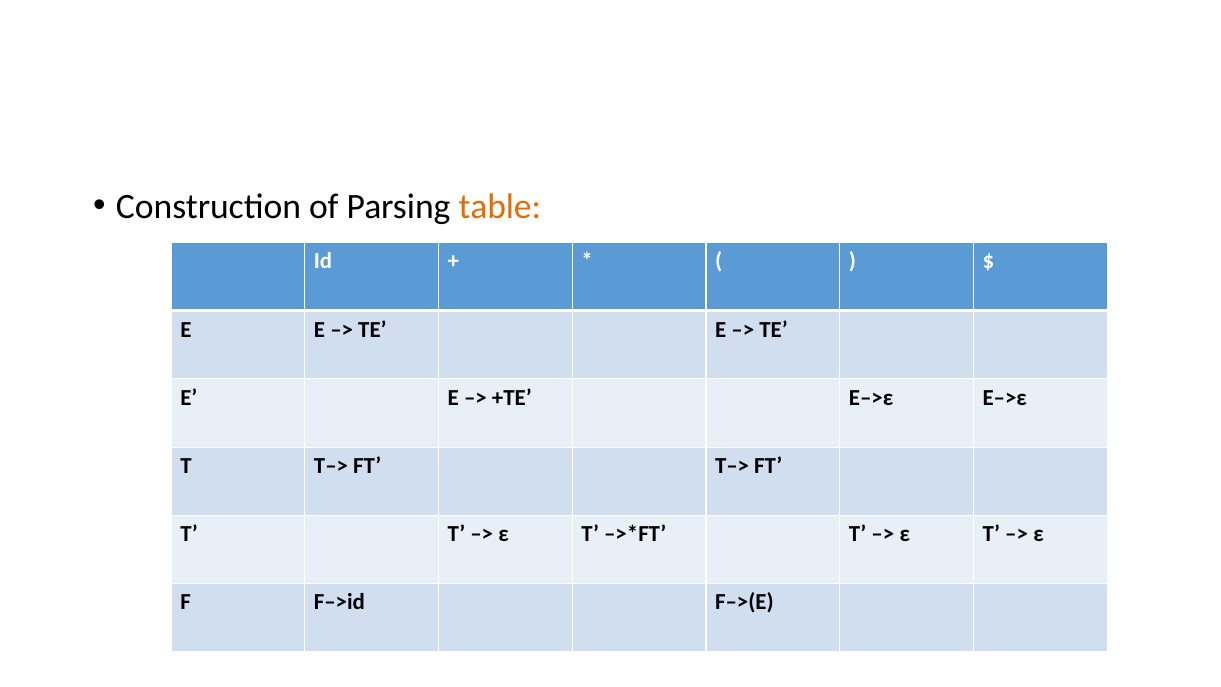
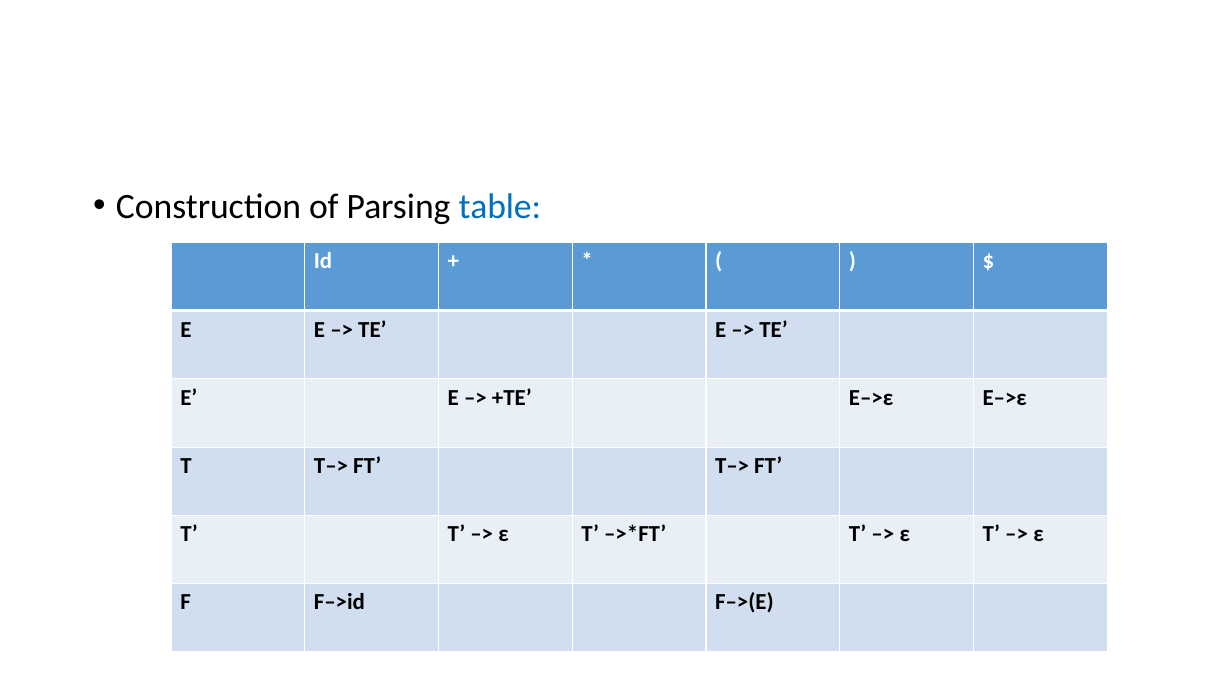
table colour: orange -> blue (500, 206)
